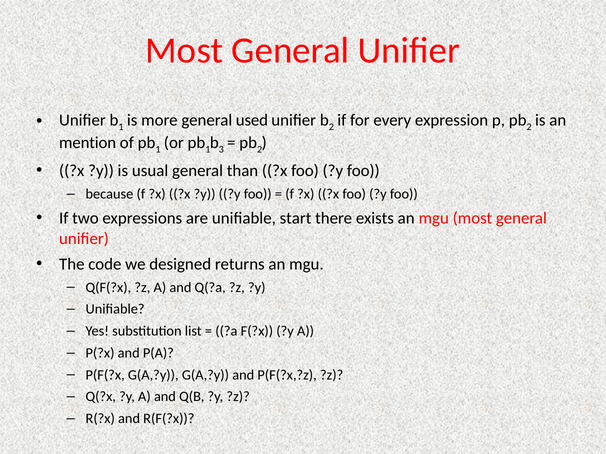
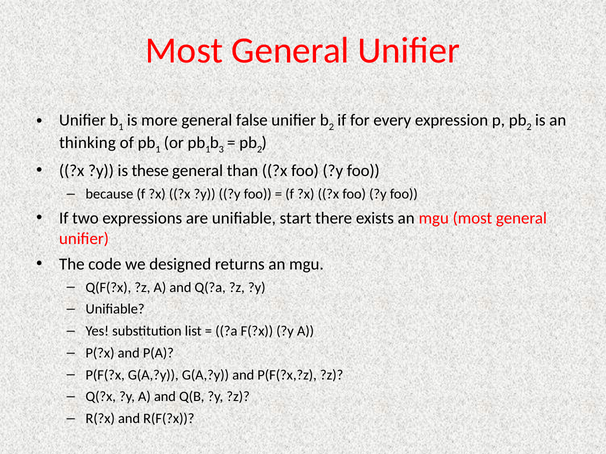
used: used -> false (252, 120)
mention: mention -> thinking (87, 143)
usual: usual -> these (150, 171)
